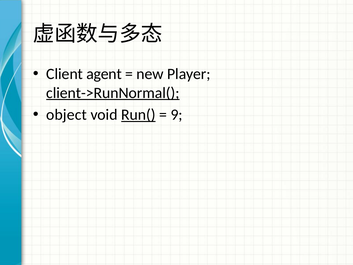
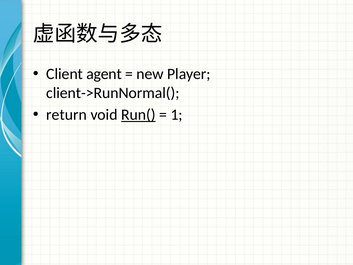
client->RunNormal( underline: present -> none (113, 93)
object: object -> return (67, 115)
9: 9 -> 1 (177, 115)
